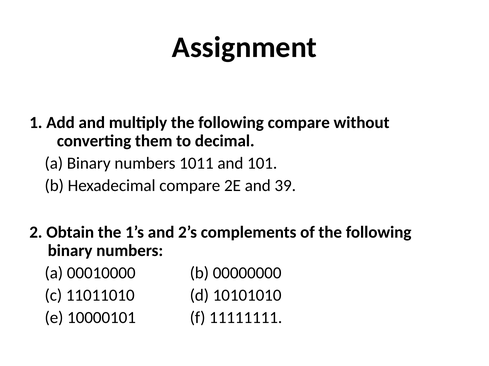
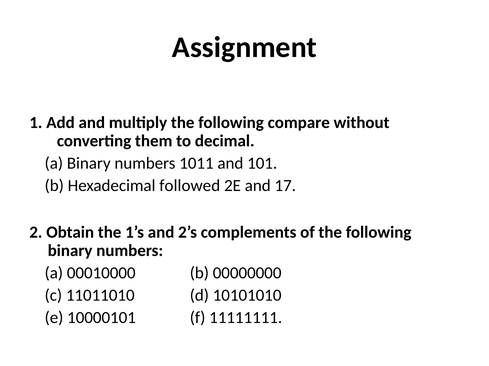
Hexadecimal compare: compare -> followed (190, 186)
39: 39 -> 17 (285, 186)
